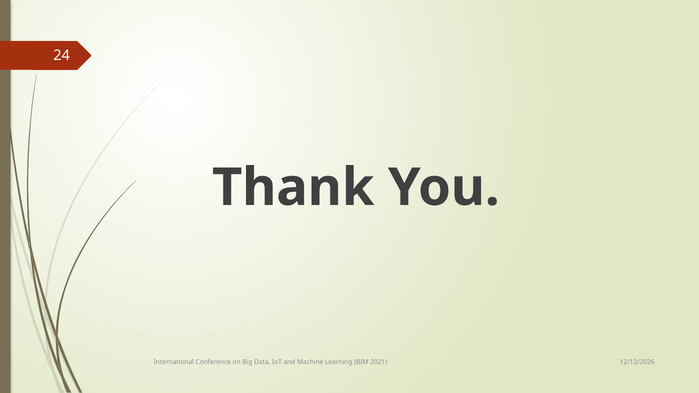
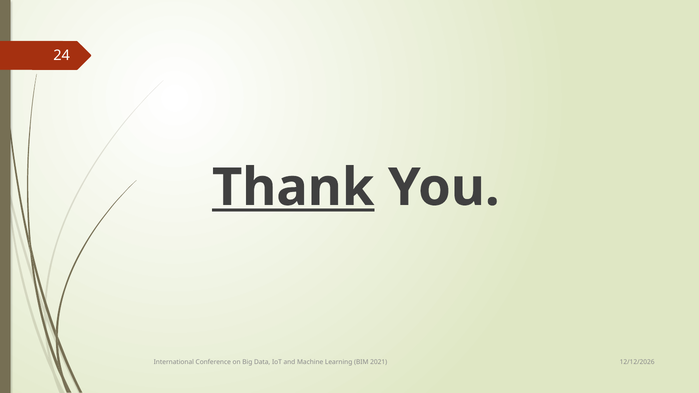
Thank underline: none -> present (293, 188)
